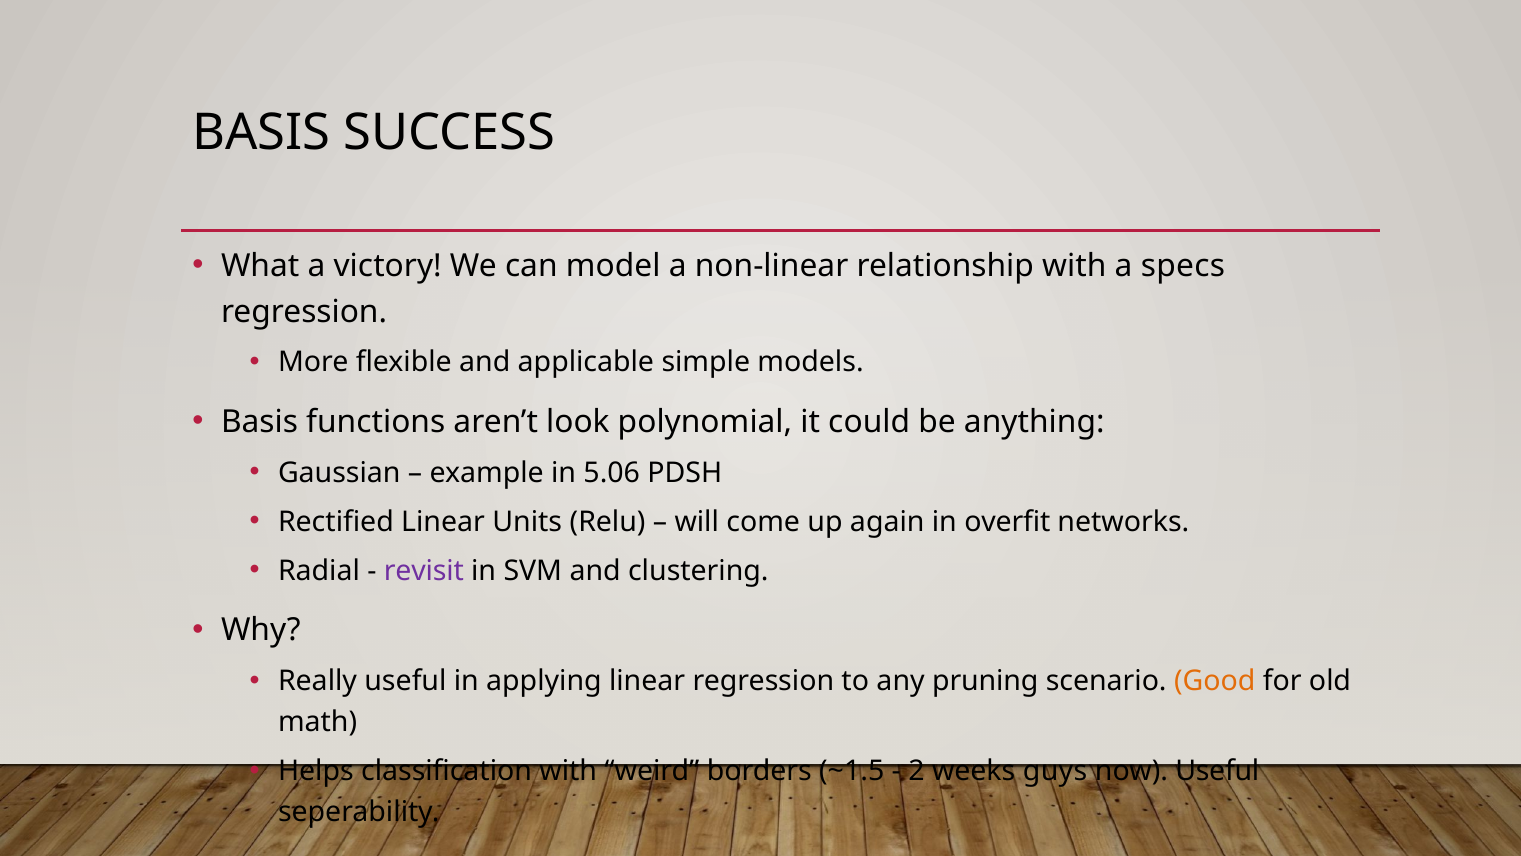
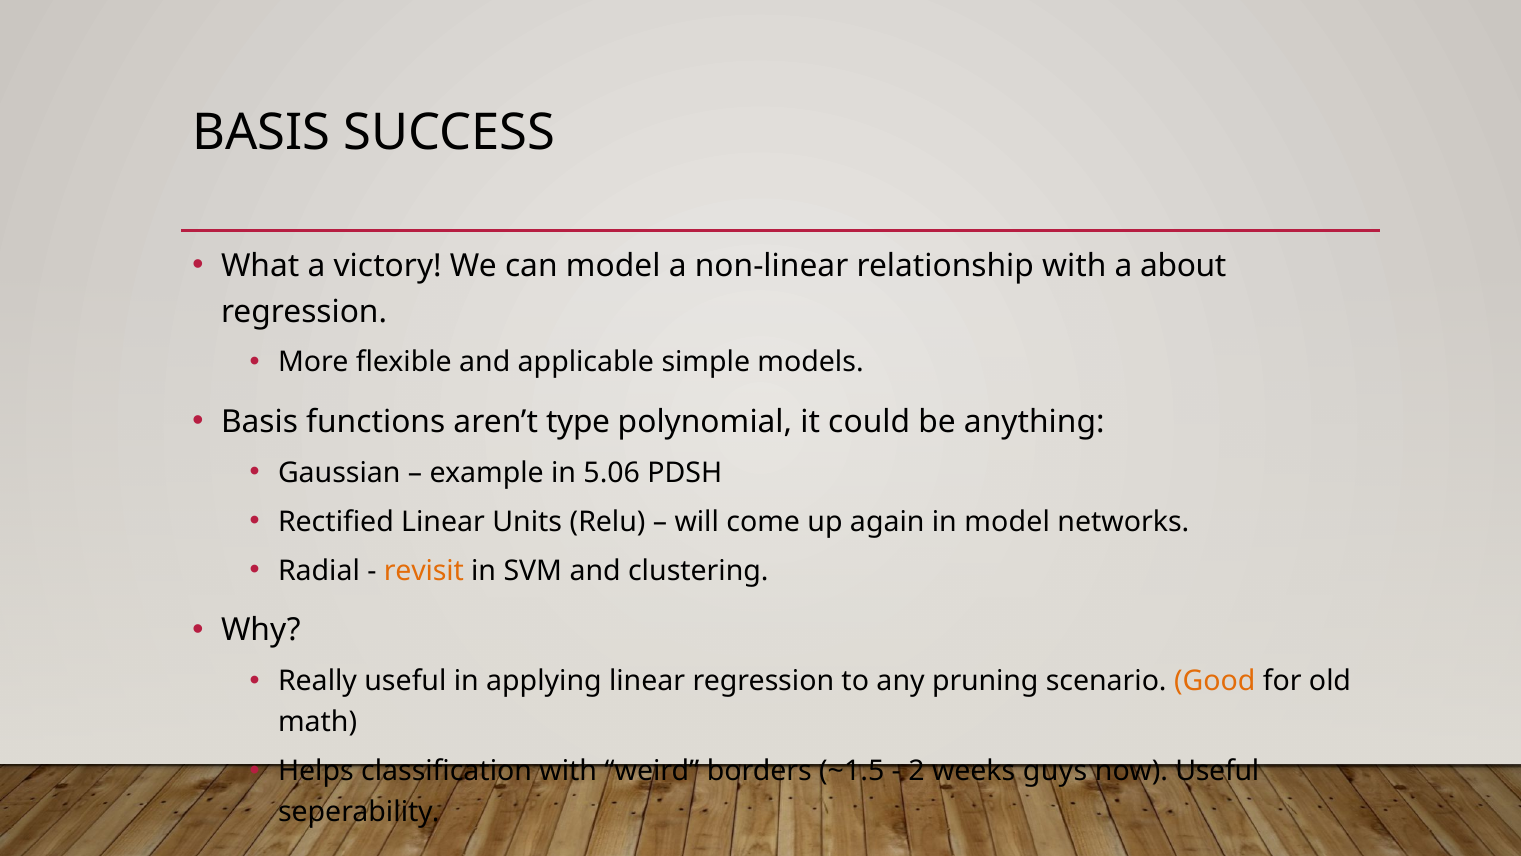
specs: specs -> about (1183, 266)
look: look -> type (578, 422)
in overfit: overfit -> model (1007, 521)
revisit colour: purple -> orange (424, 570)
